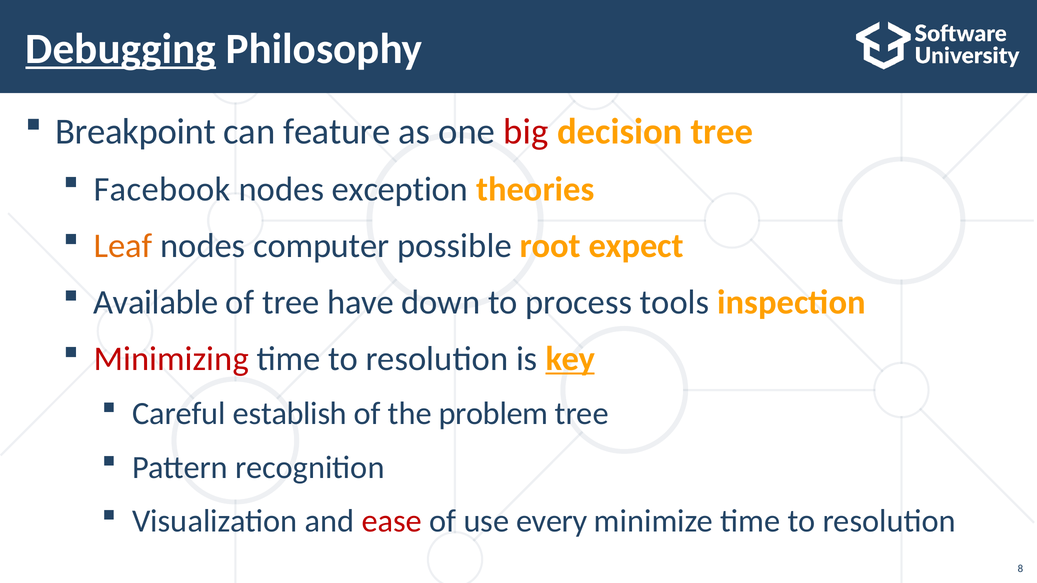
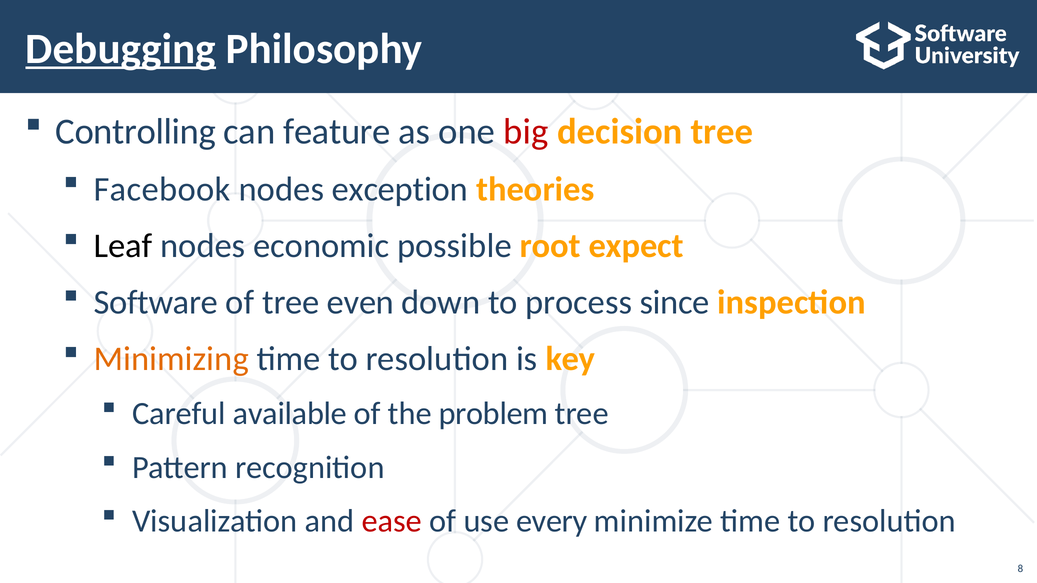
Breakpoint: Breakpoint -> Controlling (136, 132)
Leaf colour: orange -> black (123, 246)
computer: computer -> economic (321, 246)
Available: Available -> Software (156, 302)
have: have -> even (361, 302)
tools: tools -> since (675, 302)
Minimizing colour: red -> orange (171, 359)
key underline: present -> none (570, 359)
establish: establish -> available (290, 414)
